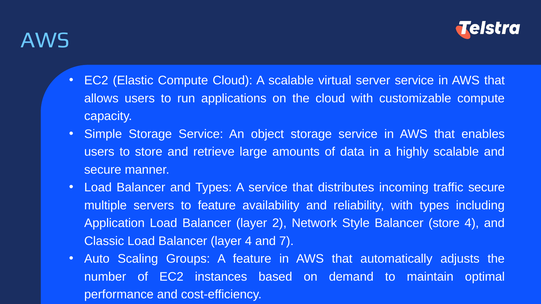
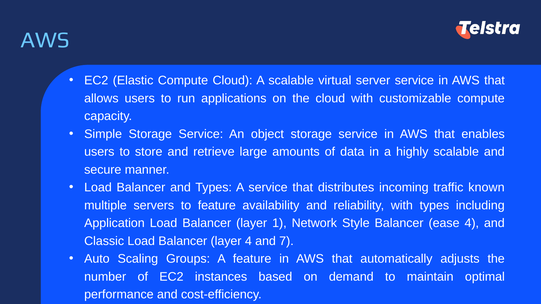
traffic secure: secure -> known (486, 188)
2: 2 -> 1 (279, 223)
Balancer store: store -> ease (444, 223)
